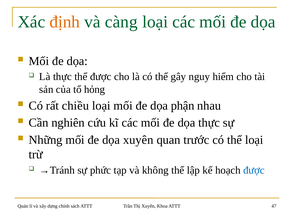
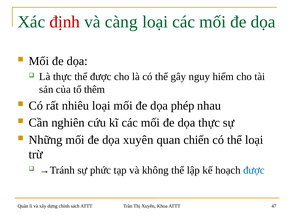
định colour: orange -> red (65, 22)
hỏng: hỏng -> thêm (95, 90)
chiều: chiều -> nhiêu (76, 106)
phận: phận -> phép (183, 106)
trước: trước -> chiến (197, 140)
